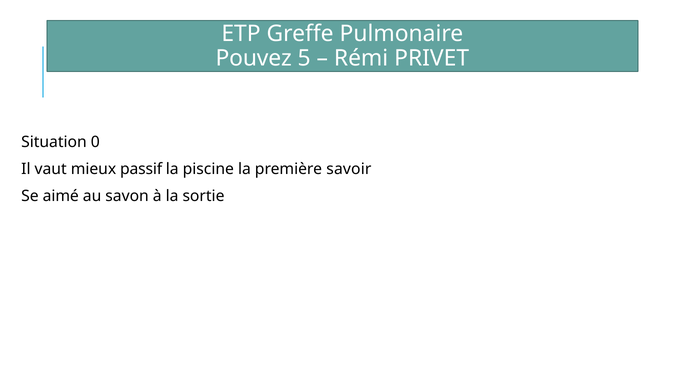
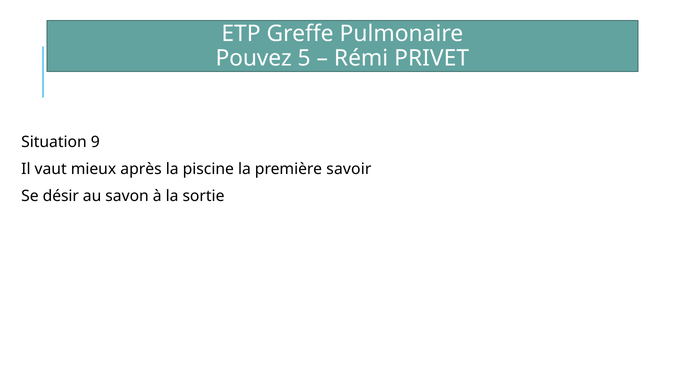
0: 0 -> 9 (95, 142)
passif: passif -> après (141, 169)
aimé: aimé -> désir (61, 196)
